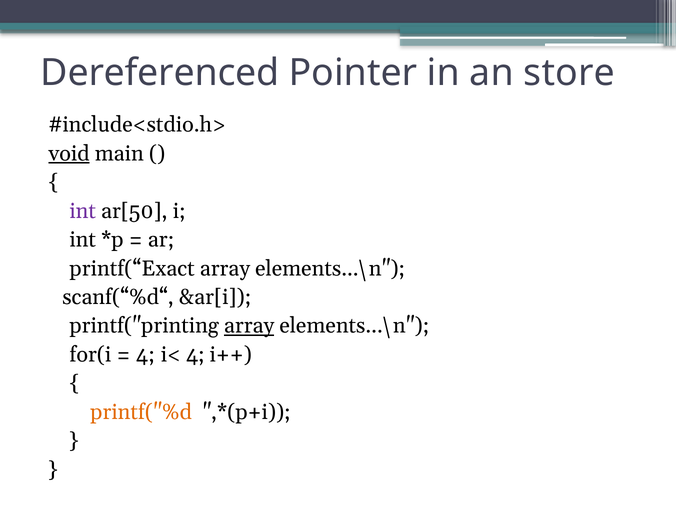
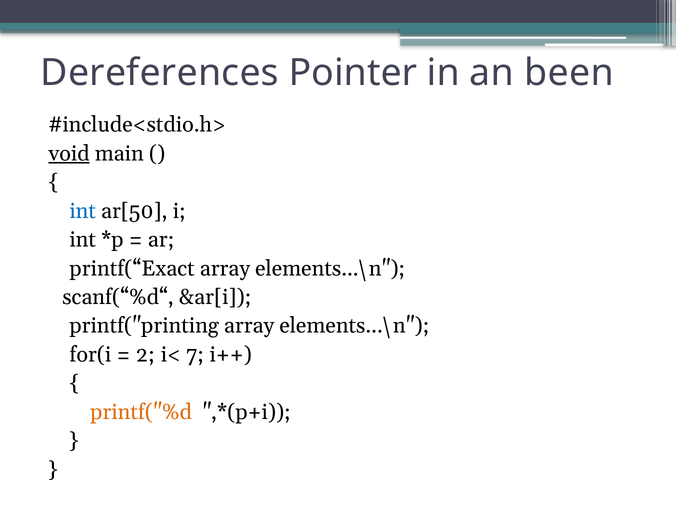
Dereferenced: Dereferenced -> Dereferences (160, 73)
store: store -> been (569, 73)
int colour: purple -> blue (83, 211)
array underline: present -> none (249, 326)
4: 4 -> 2 (145, 355)
i< 4: 4 -> 7 (195, 355)
